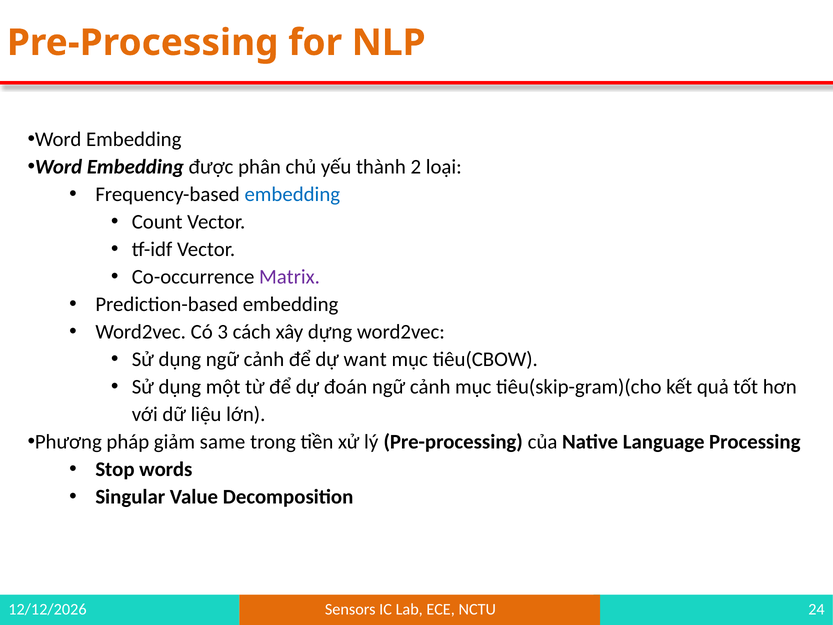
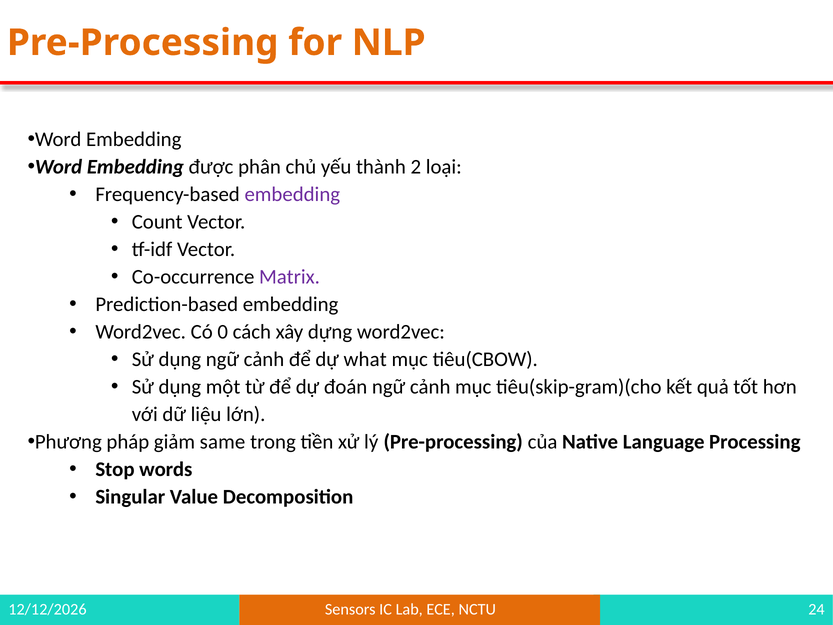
embedding colour: blue -> purple (292, 194)
3: 3 -> 0 (223, 332)
want: want -> what (365, 359)
